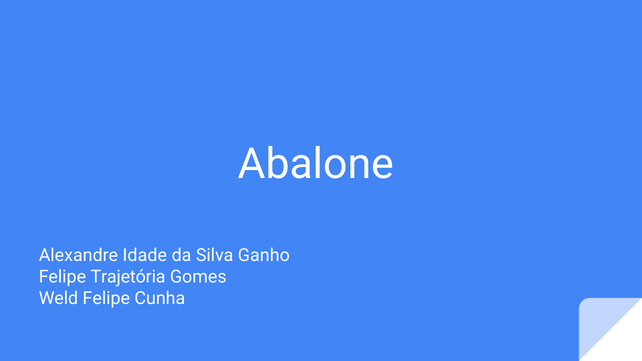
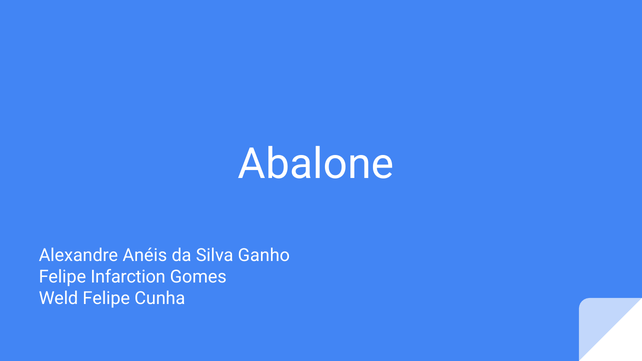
Idade: Idade -> Anéis (145, 256)
Trajetória: Trajetória -> Infarction (128, 277)
